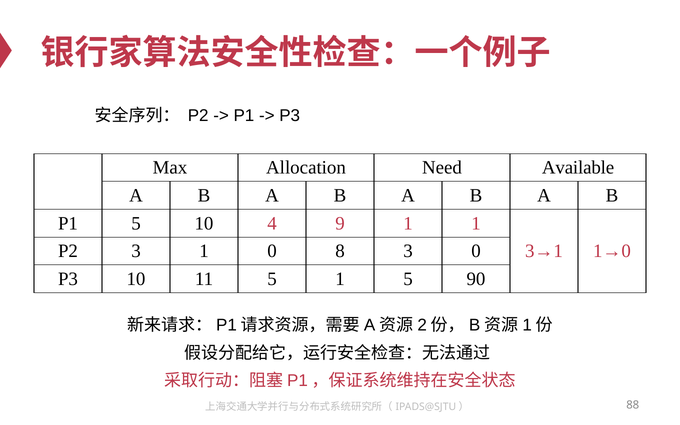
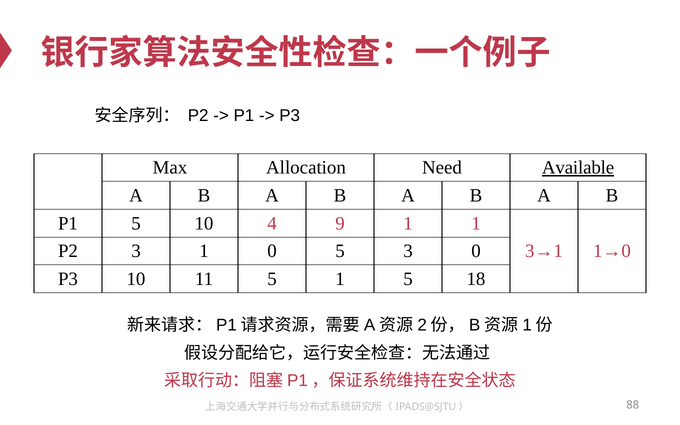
Available underline: none -> present (578, 168)
0 8: 8 -> 5 (340, 251)
90: 90 -> 18 (476, 279)
